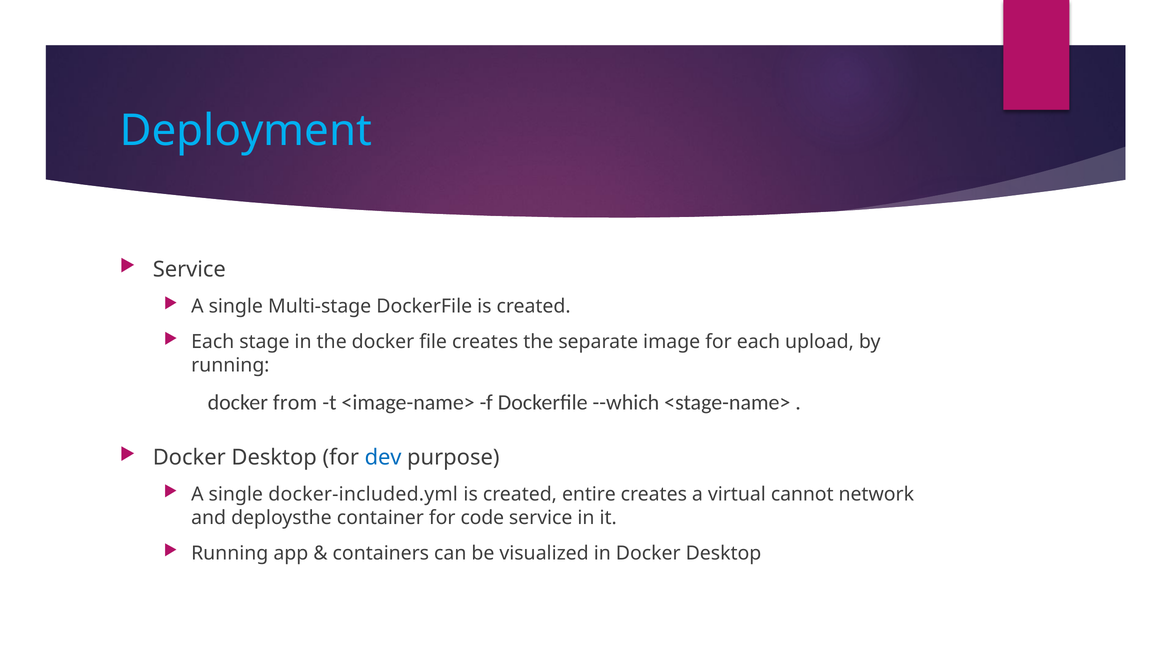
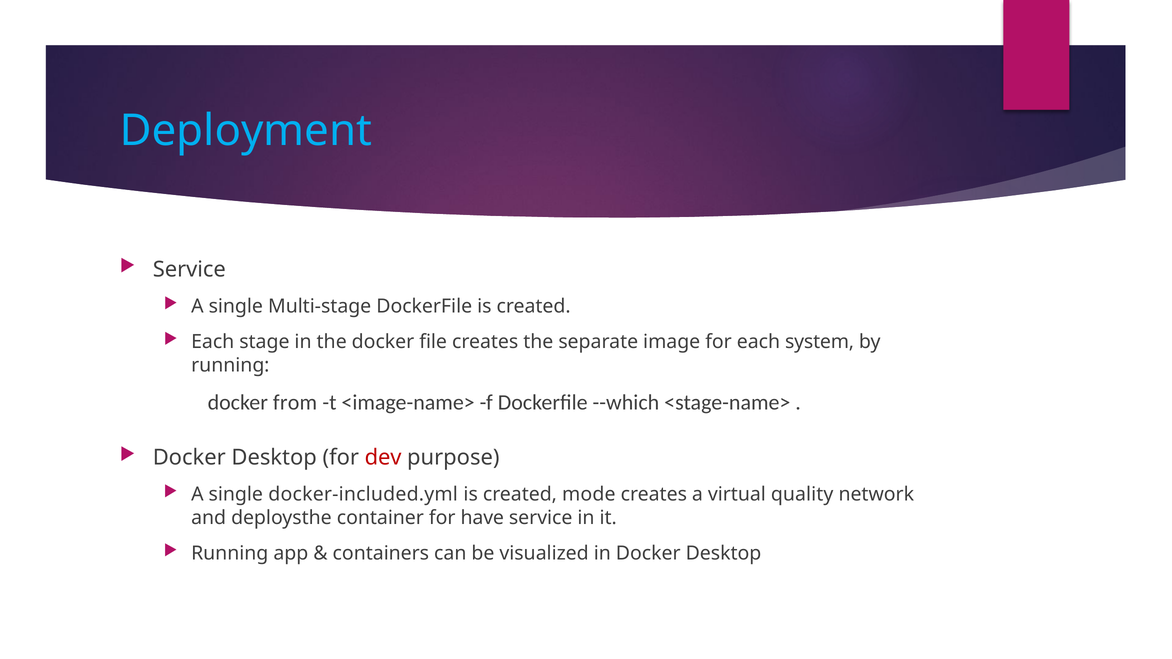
upload: upload -> system (820, 342)
dev colour: blue -> red (383, 458)
entire: entire -> mode (589, 495)
cannot: cannot -> quality (802, 495)
code: code -> have (482, 518)
